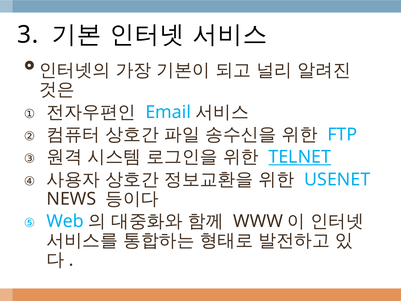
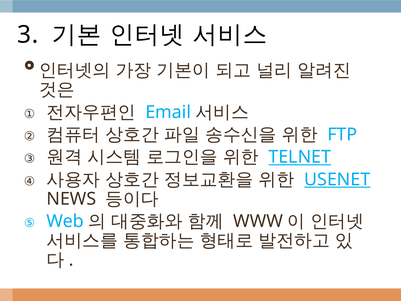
USENET underline: none -> present (337, 179)
